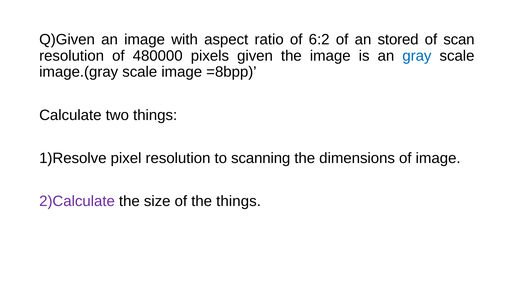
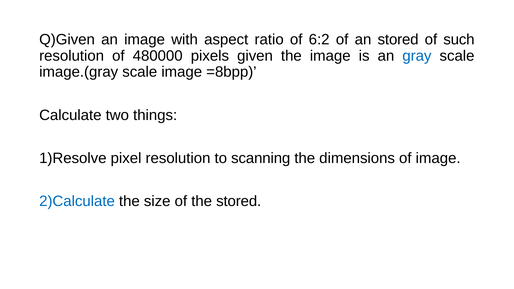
scan: scan -> such (459, 40)
2)Calculate colour: purple -> blue (77, 201)
the things: things -> stored (239, 201)
